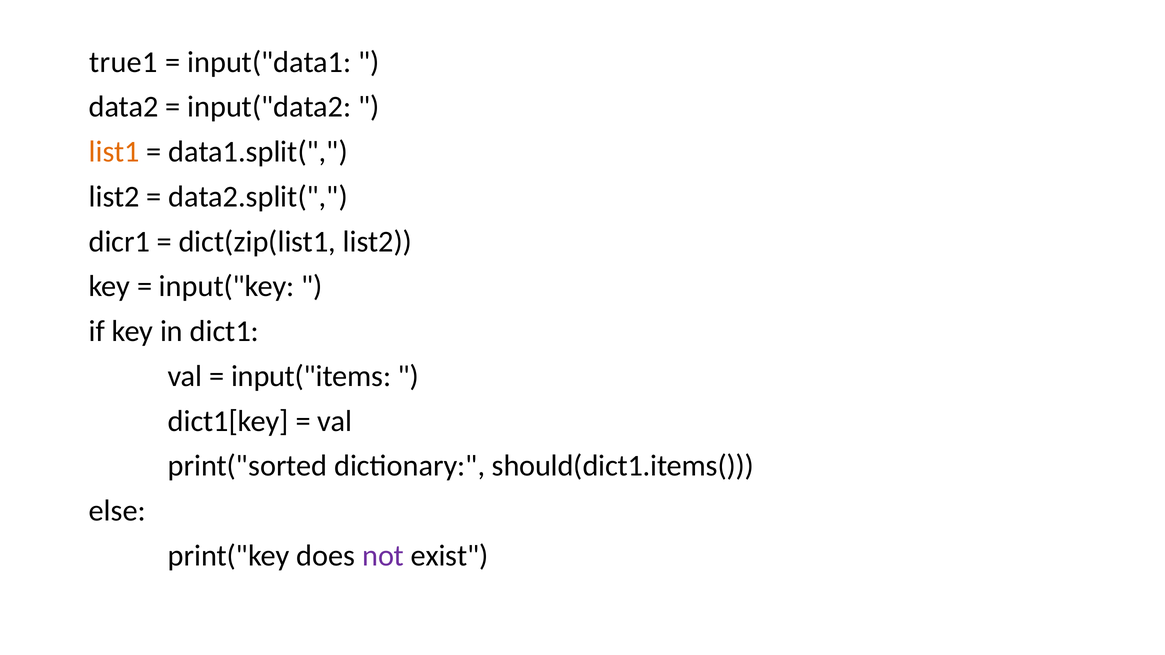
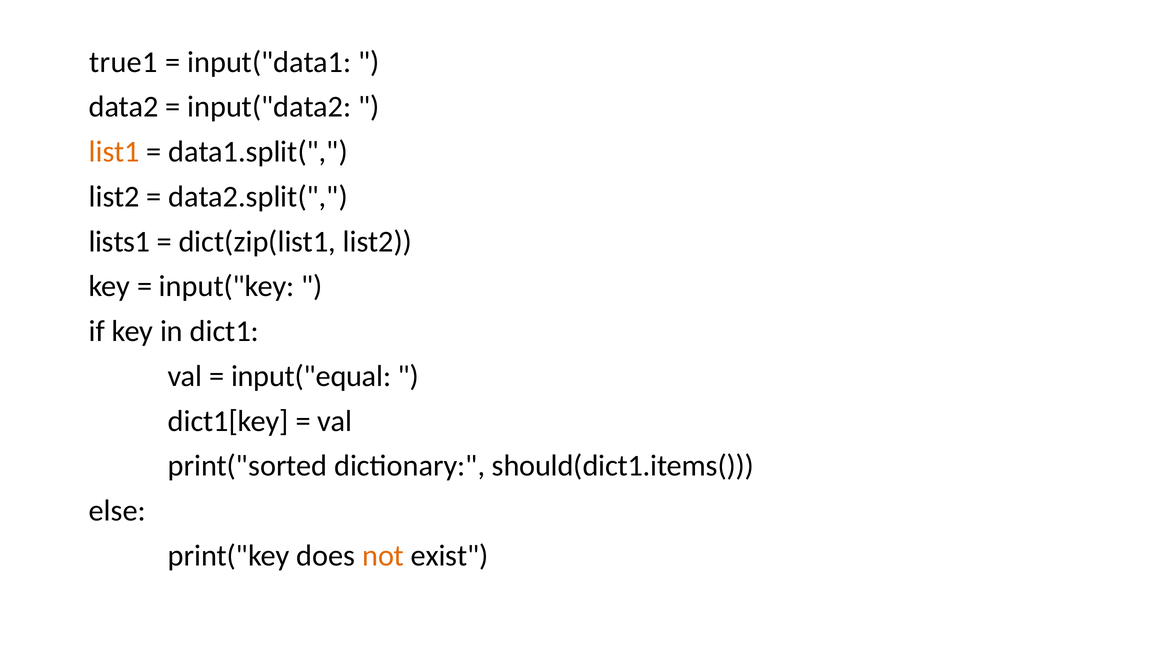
dicr1: dicr1 -> lists1 (119, 242)
input("items: input("items -> input("equal (311, 376)
not colour: purple -> orange (383, 556)
